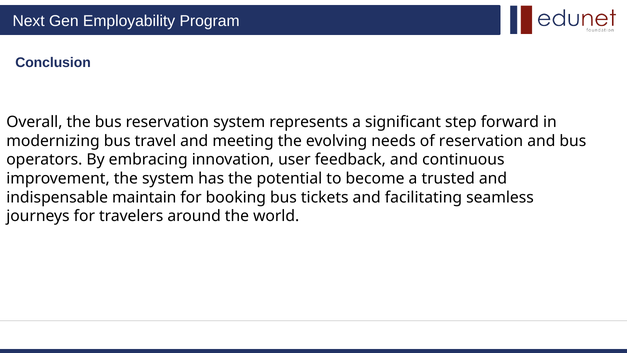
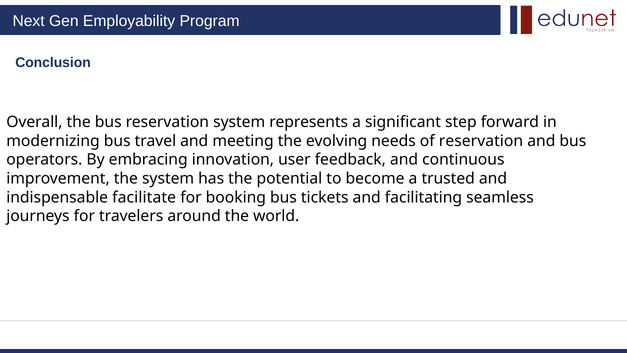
maintain: maintain -> facilitate (144, 197)
